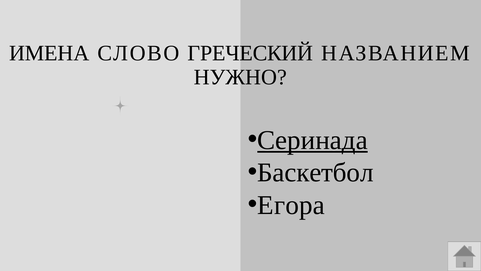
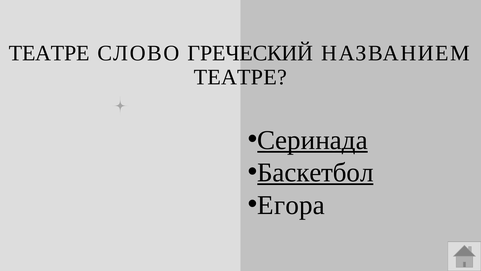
ИМЕНА: ИМЕНА -> ТЕАТРЕ (49, 53)
НУЖНО: НУЖНО -> ТЕАТРЕ (240, 77)
Баскетбол underline: none -> present (315, 172)
